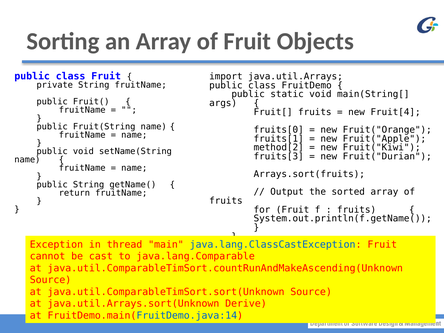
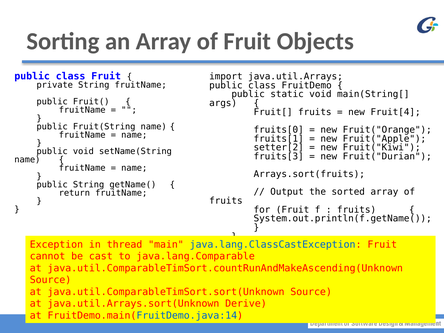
method[2: method[2 -> setter[2 (279, 148)
